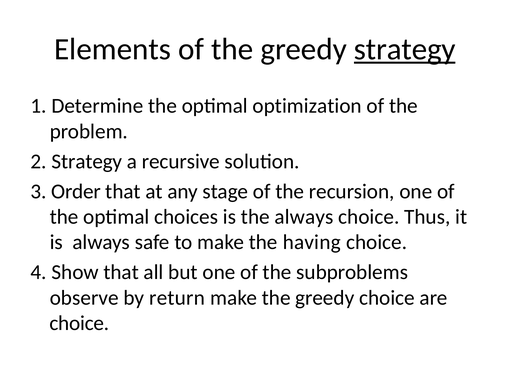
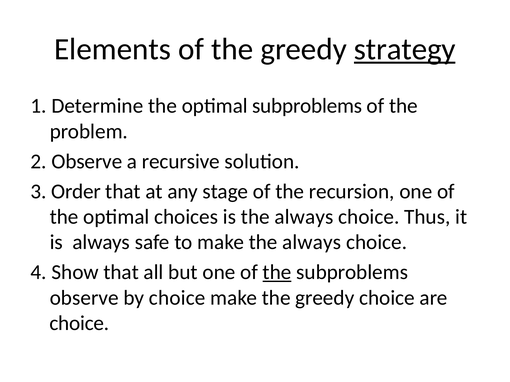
optimal optimization: optimization -> subproblems (307, 106)
2 Strategy: Strategy -> Observe (87, 162)
make the having: having -> always (312, 243)
the underline: none -> present (277, 273)
by return: return -> choice (177, 298)
